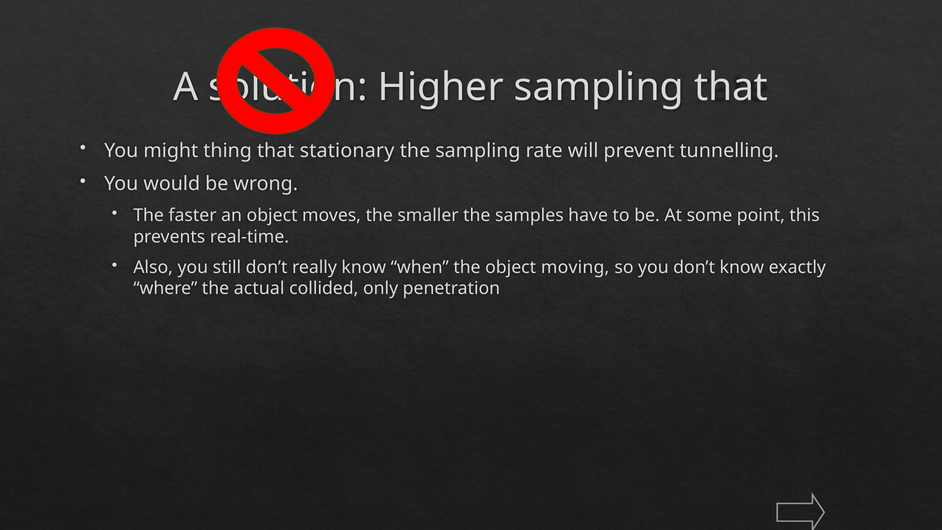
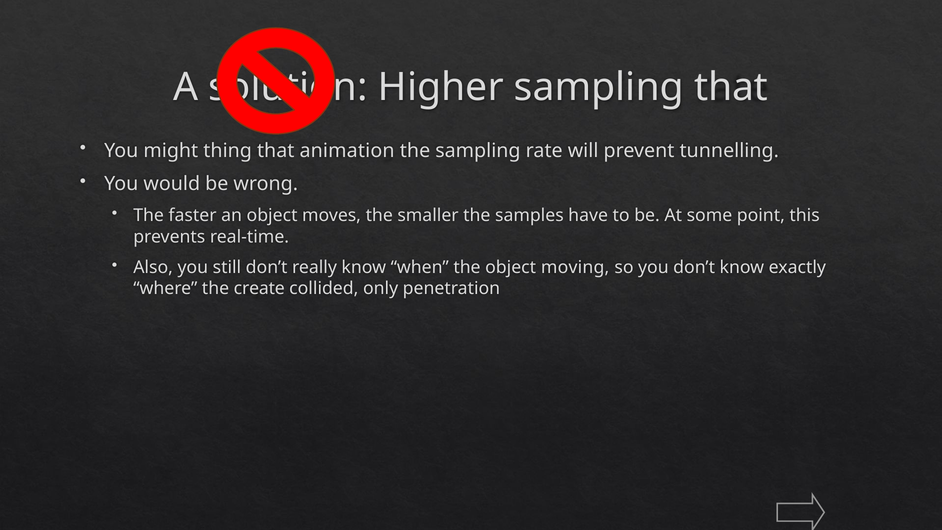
stationary: stationary -> animation (347, 151)
actual: actual -> create (259, 289)
